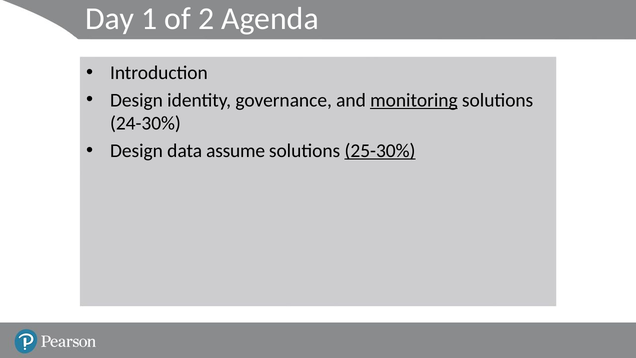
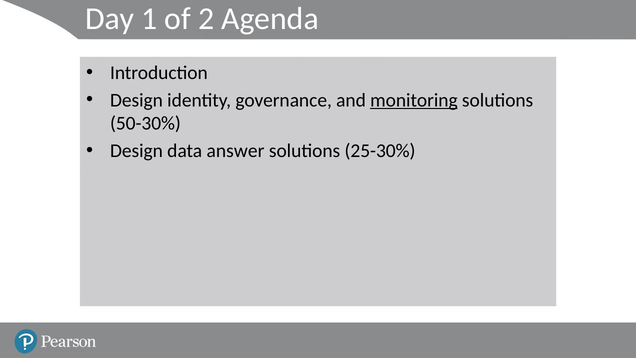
24-30%: 24-30% -> 50-30% (145, 123)
assume: assume -> answer (235, 151)
25-30% underline: present -> none (380, 151)
